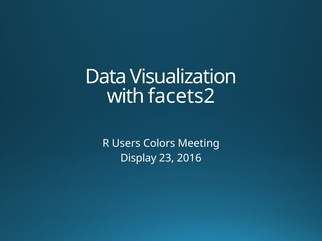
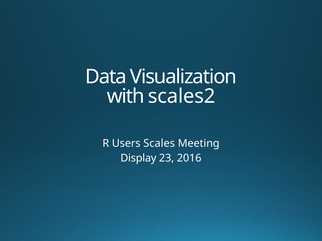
facets2: facets2 -> scales2 (182, 96)
Colors: Colors -> Scales (159, 144)
